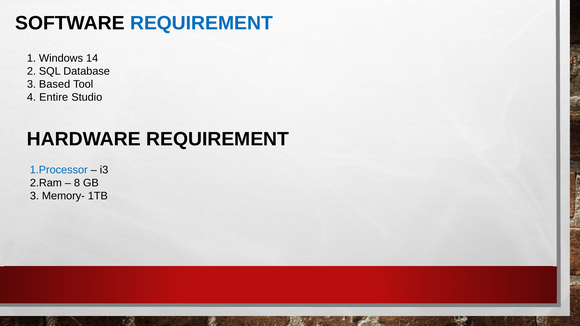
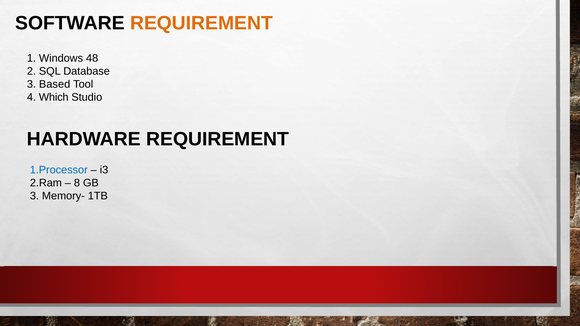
REQUIREMENT colour: blue -> orange (202, 23)
14: 14 -> 48 (92, 58)
Entire: Entire -> Which (54, 97)
